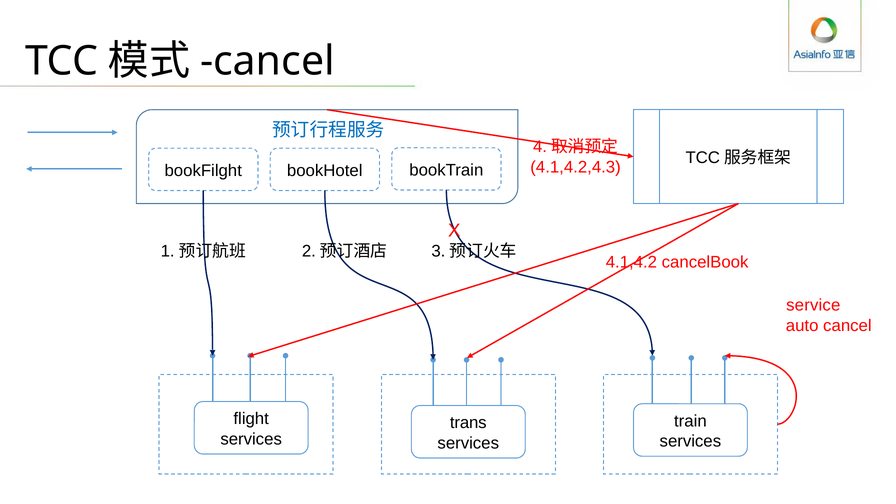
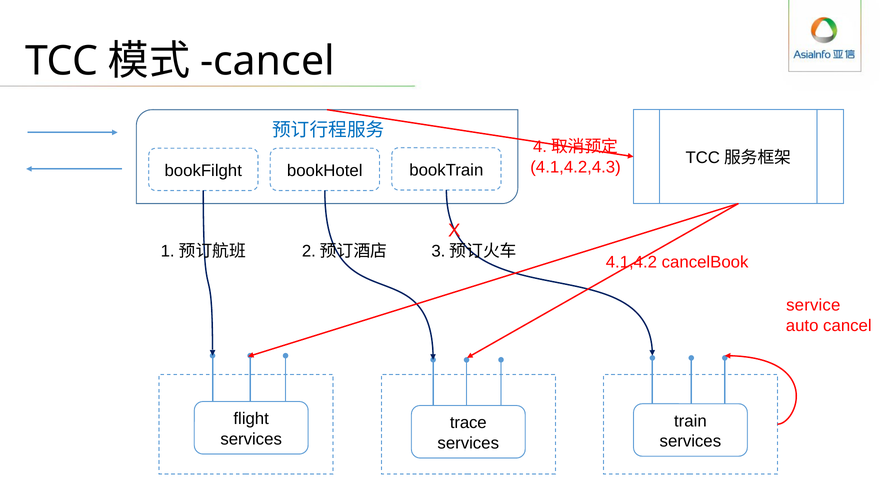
trans: trans -> trace (468, 423)
